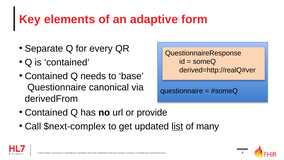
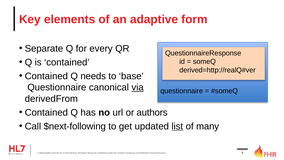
via underline: none -> present (138, 87)
provide: provide -> authors (152, 112)
$next-complex: $next-complex -> $next-following (75, 126)
